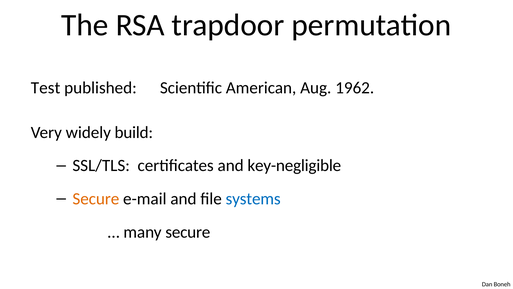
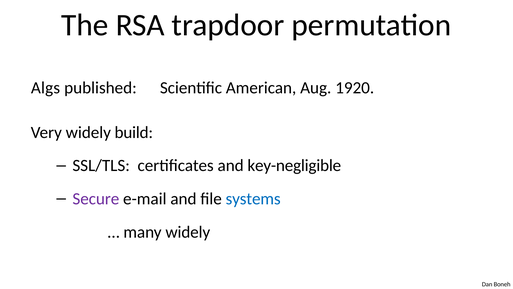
Test: Test -> Algs (46, 88)
1962: 1962 -> 1920 (355, 88)
Secure colour: orange -> purple (96, 199)
many secure: secure -> widely (188, 232)
